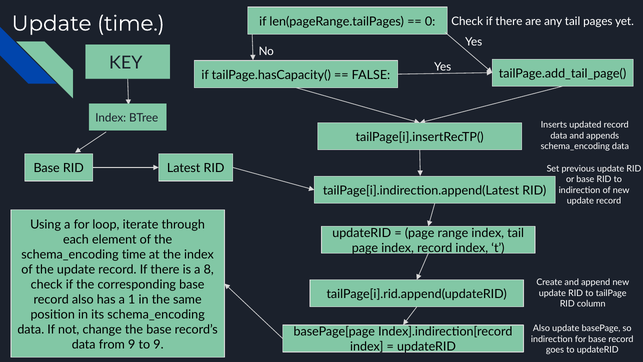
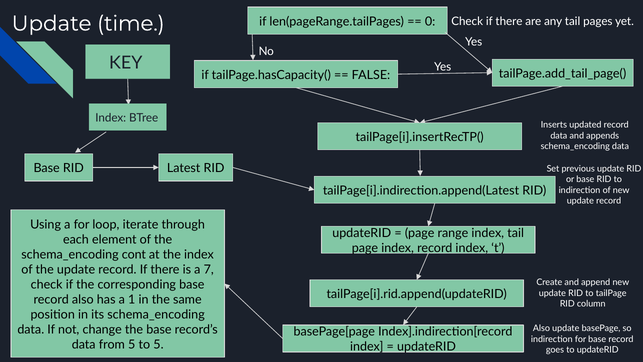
schema_encoding time: time -> cont (134, 254)
8: 8 -> 7 (209, 269)
from 9: 9 -> 5 (132, 344)
to 9: 9 -> 5 (158, 344)
